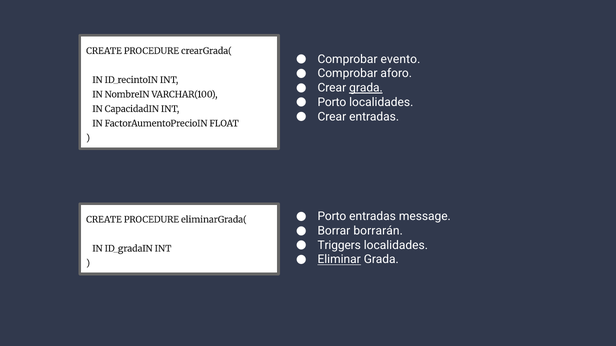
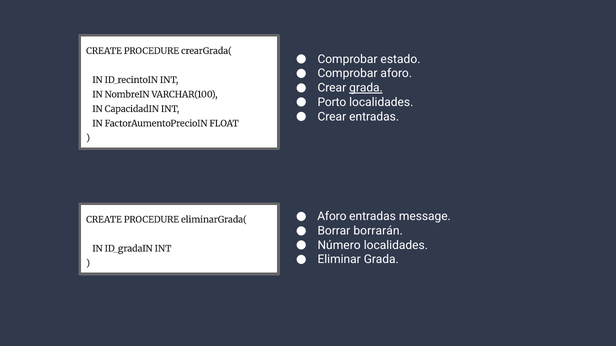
evento: evento -> estado (400, 59)
Porto: Porto -> Aforo (332, 217)
Triggers: Triggers -> Número (339, 246)
Eliminar underline: present -> none (339, 260)
